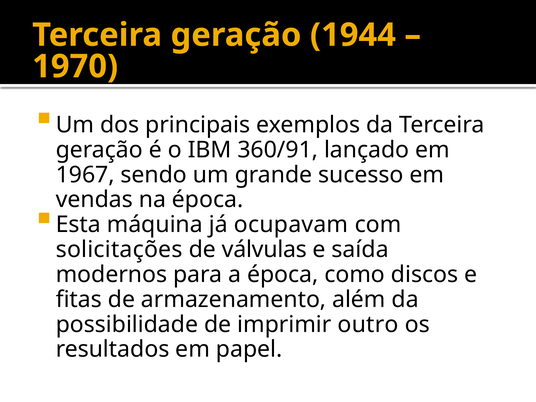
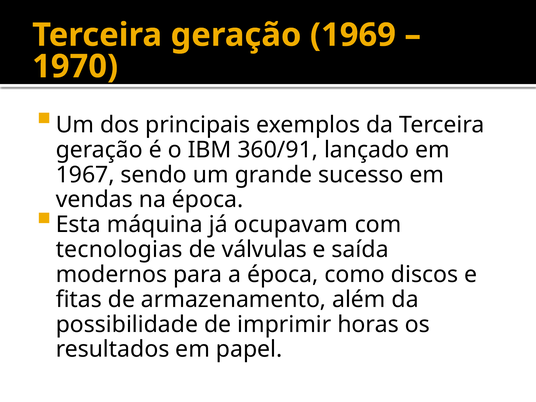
1944: 1944 -> 1969 (353, 35)
solicitações: solicitações -> tecnologias (119, 250)
outro: outro -> horas (368, 324)
